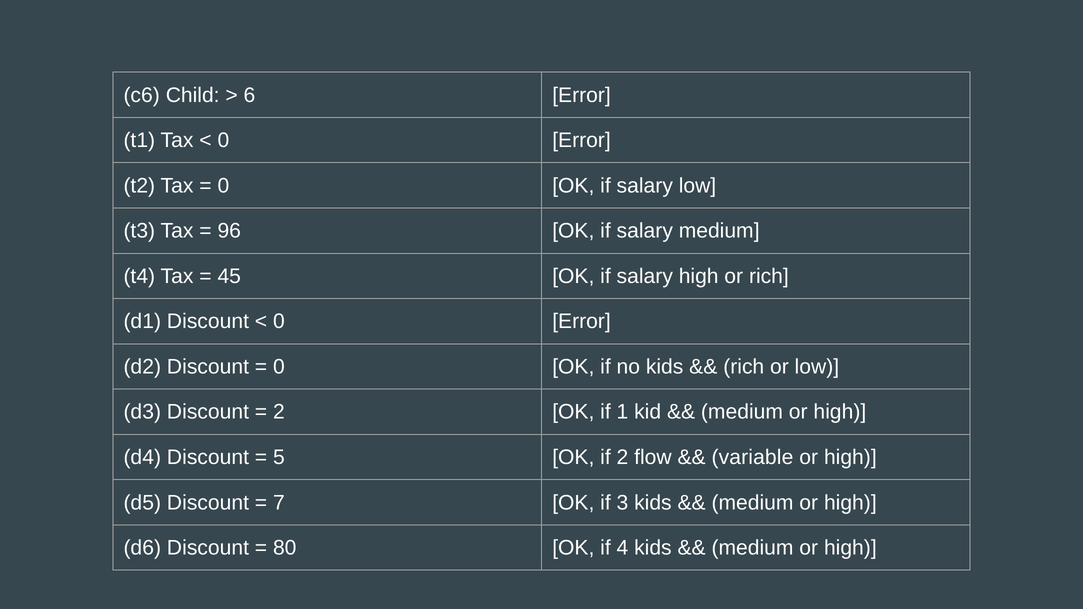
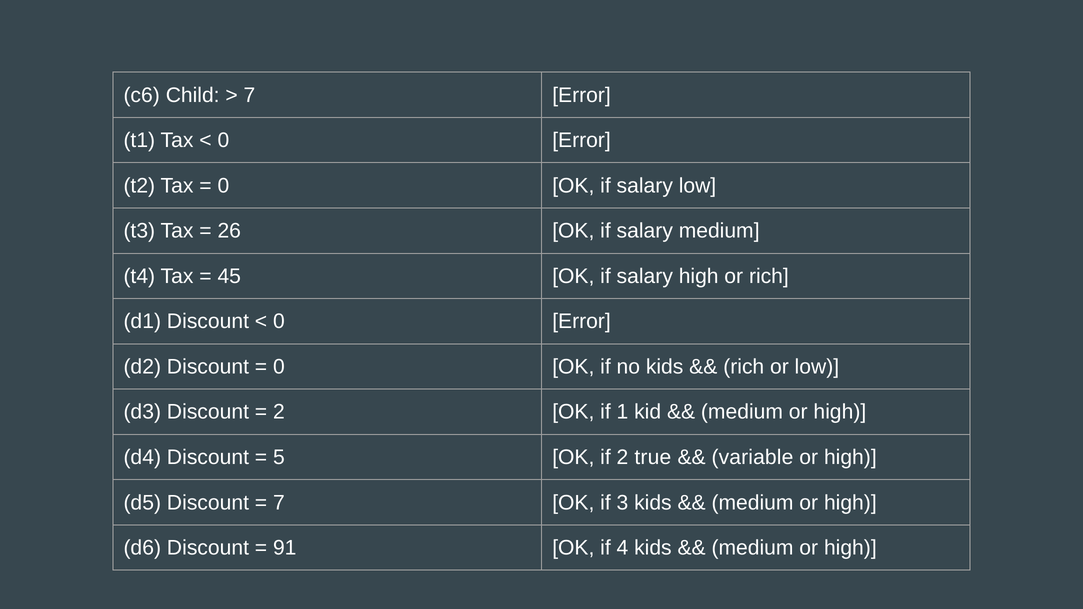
6: 6 -> 7 (249, 95)
96: 96 -> 26 (229, 231)
flow: flow -> true (653, 457)
80: 80 -> 91 (285, 548)
